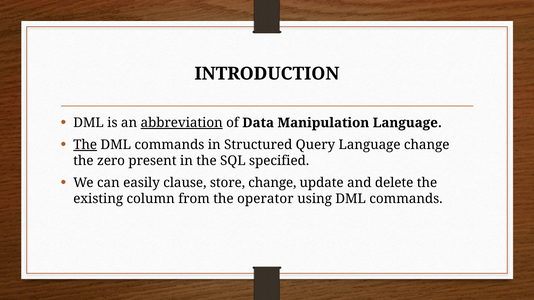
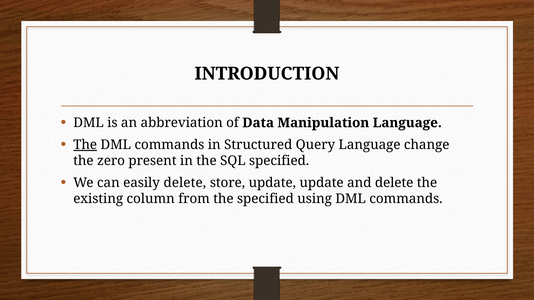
abbreviation underline: present -> none (182, 123)
easily clause: clause -> delete (185, 183)
store change: change -> update (272, 183)
the operator: operator -> specified (265, 199)
